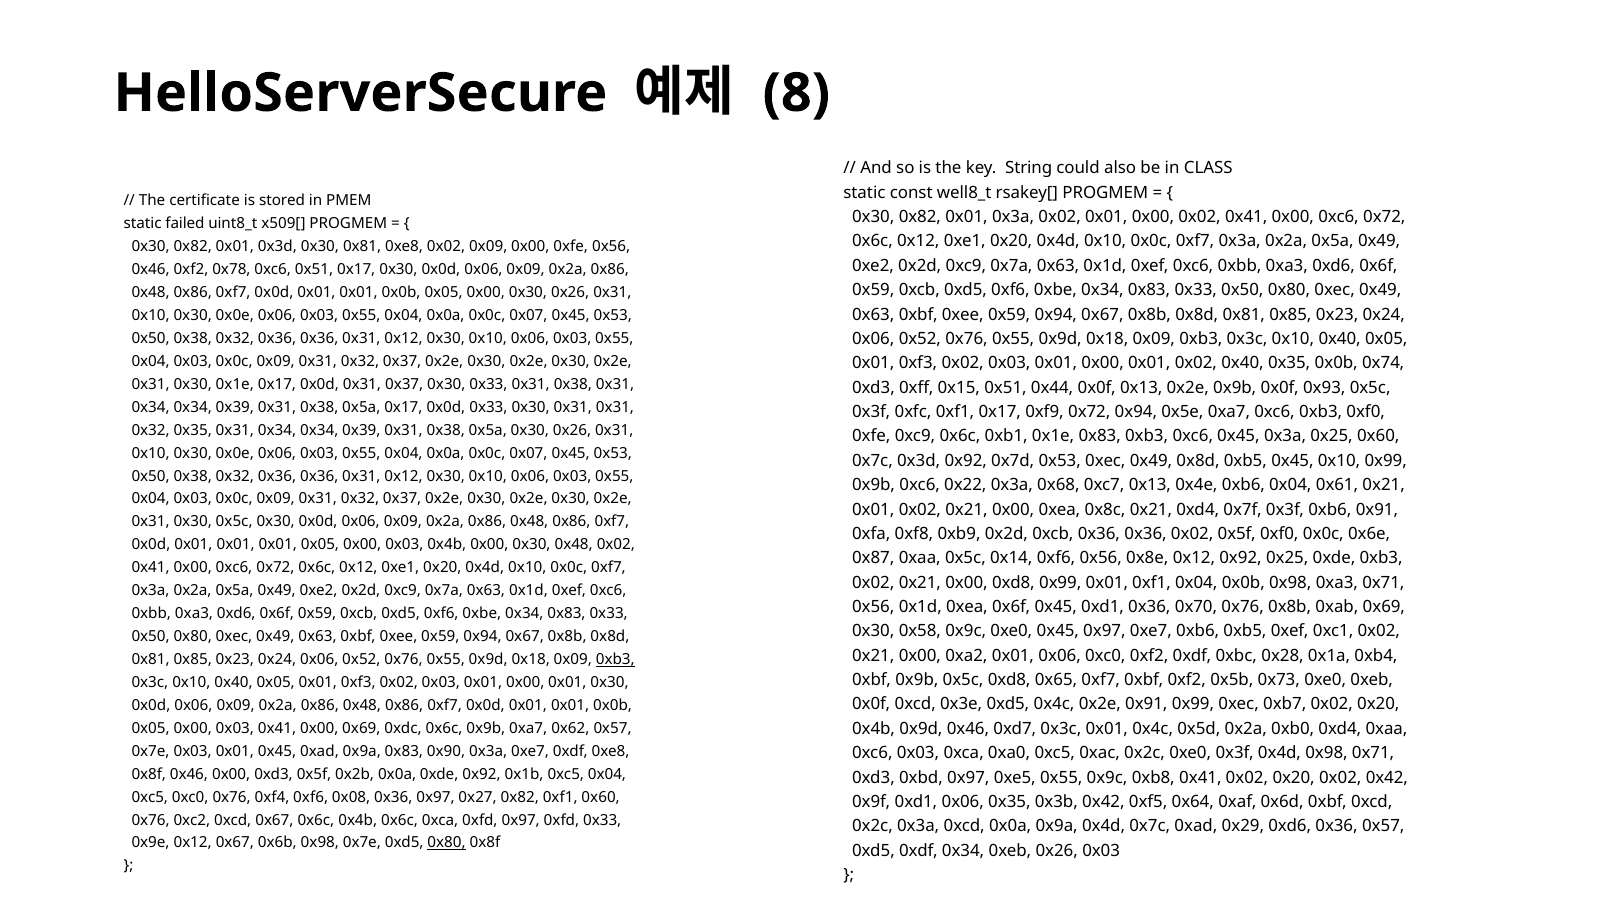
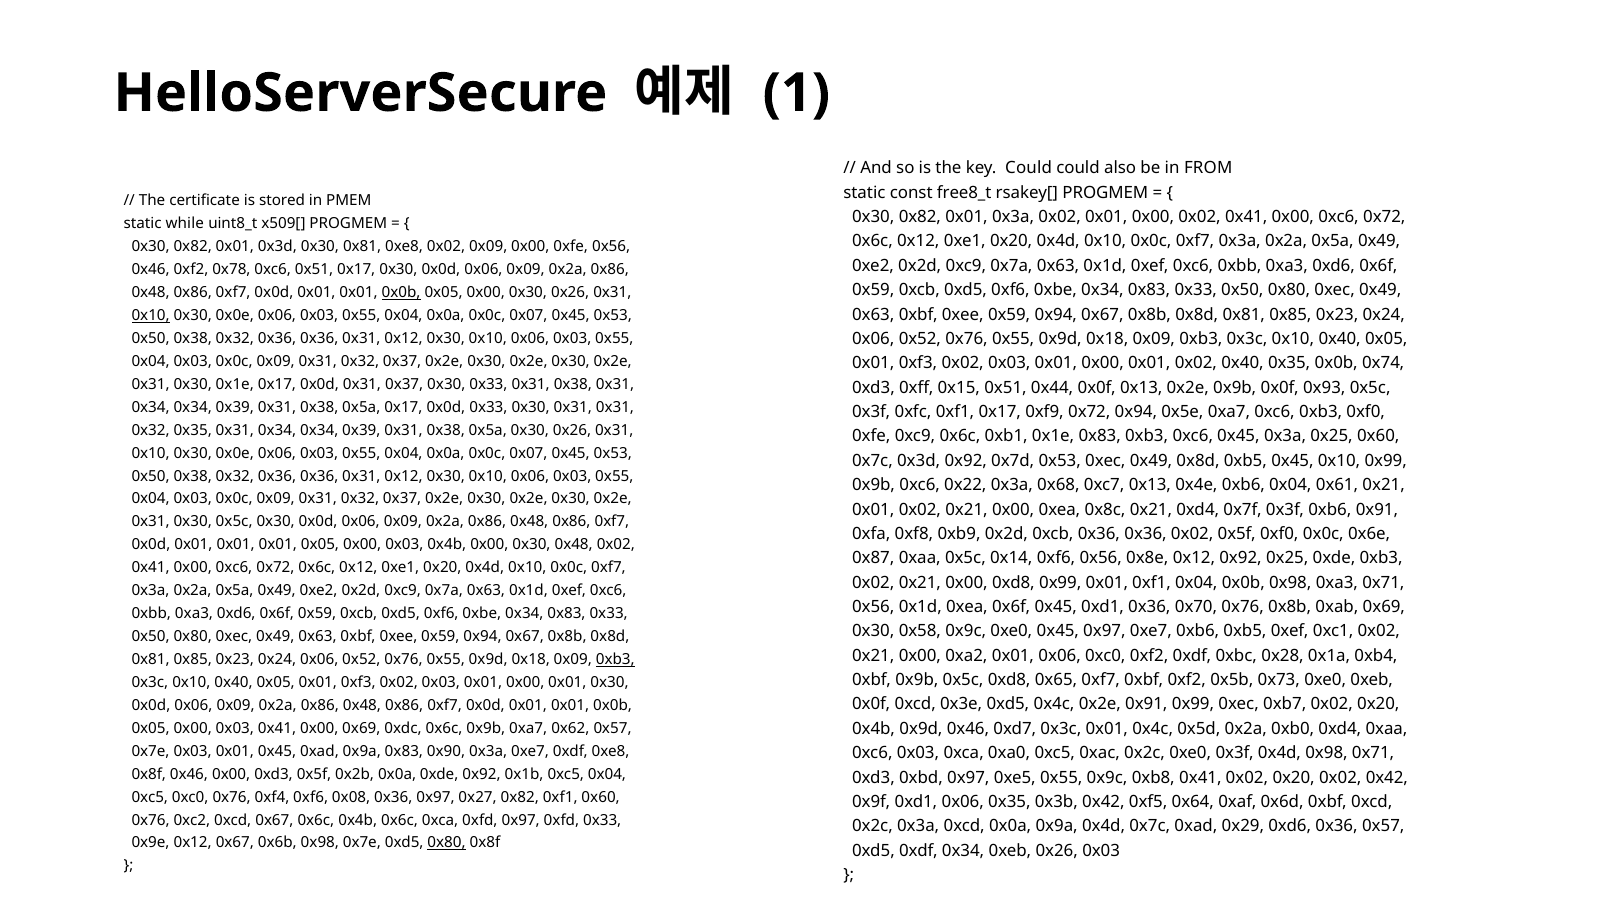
8: 8 -> 1 (796, 93)
key String: String -> Could (1029, 168)
CLASS: CLASS -> FROM (1208, 168)
well8_t: well8_t -> free8_t (964, 193)
failed: failed -> while (185, 224)
0x0b underline: none -> present (401, 293)
0x10 underline: none -> present (151, 316)
